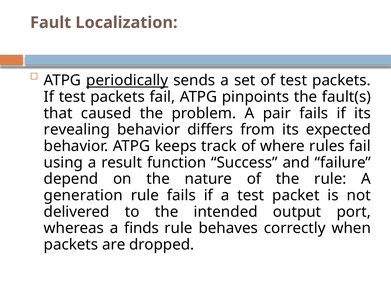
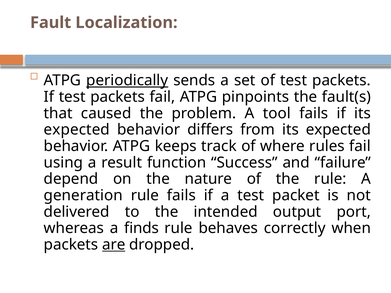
pair: pair -> tool (277, 113)
revealing: revealing -> expected (77, 130)
are underline: none -> present (114, 245)
